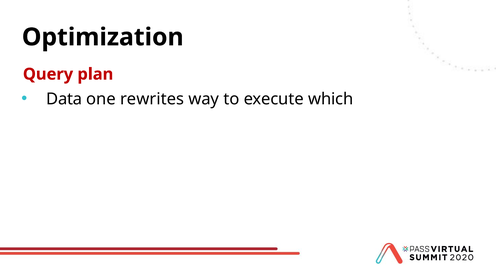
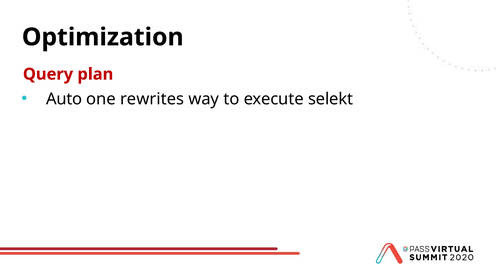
Data: Data -> Auto (64, 99)
which: which -> selekt (331, 99)
